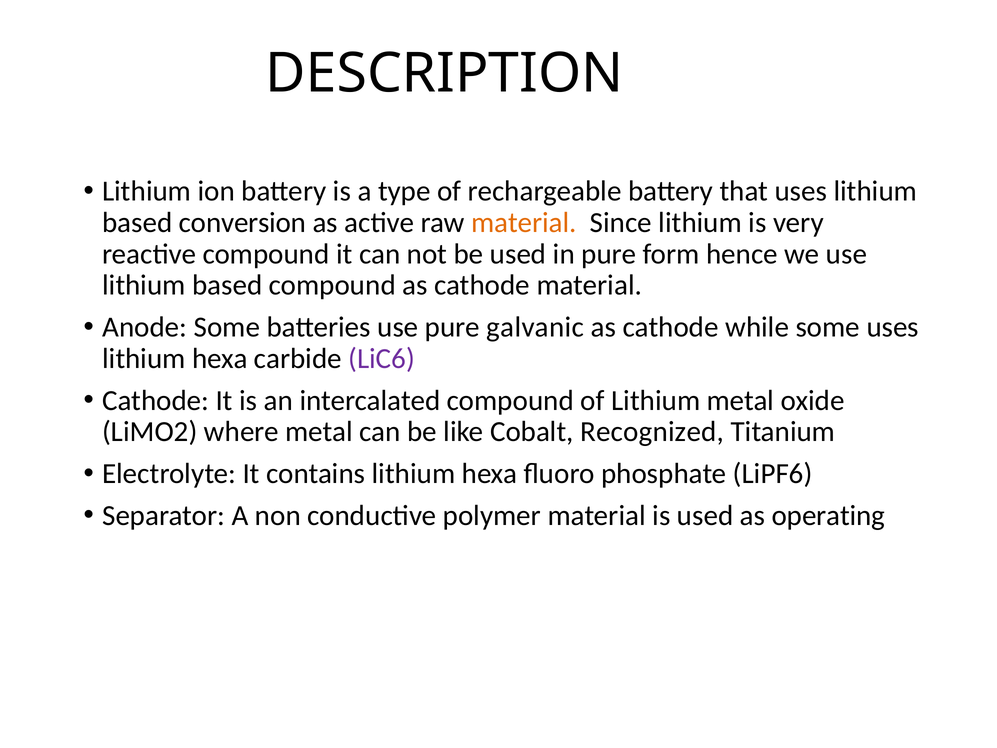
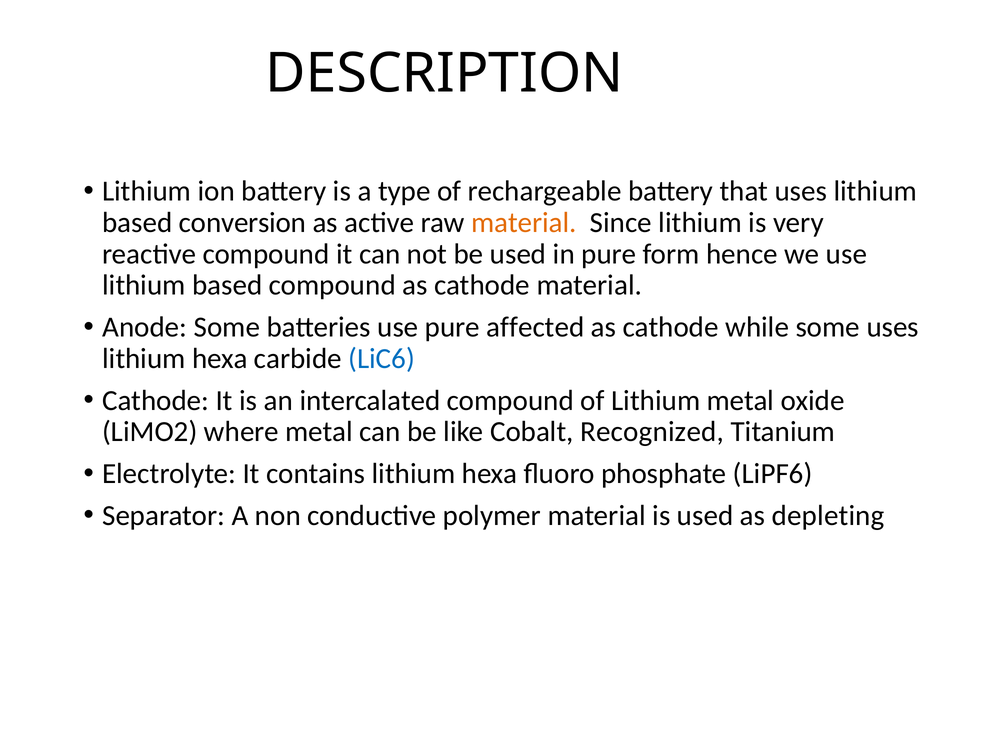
galvanic: galvanic -> affected (535, 327)
LiC6 colour: purple -> blue (382, 359)
operating: operating -> depleting (828, 515)
